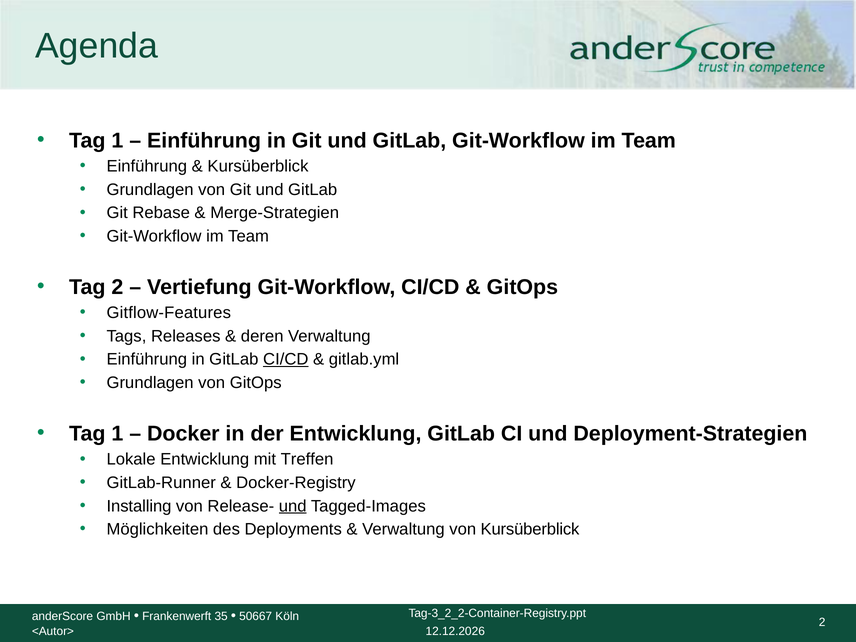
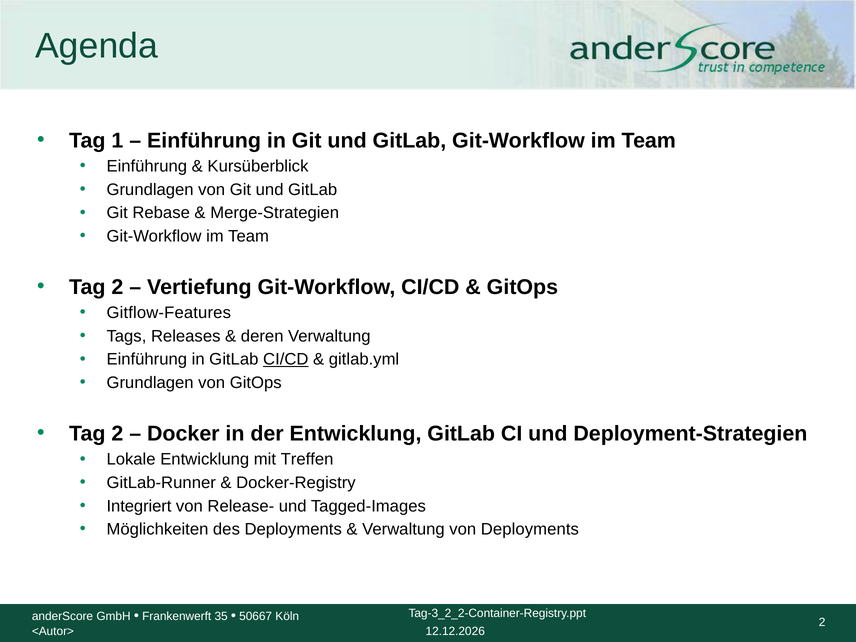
1: 1 -> 2 (117, 434)
Installing: Installing -> Integriert (139, 506)
und underline: present -> none (293, 506)
von Kursüberblick: Kursüberblick -> Deployments (530, 529)
